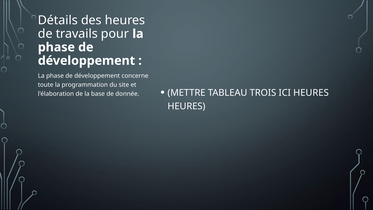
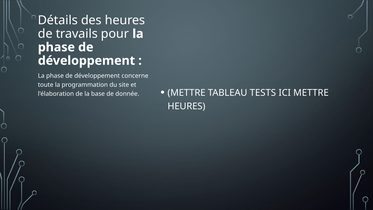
TROIS: TROIS -> TESTS (263, 93)
ICI HEURES: HEURES -> METTRE (311, 93)
